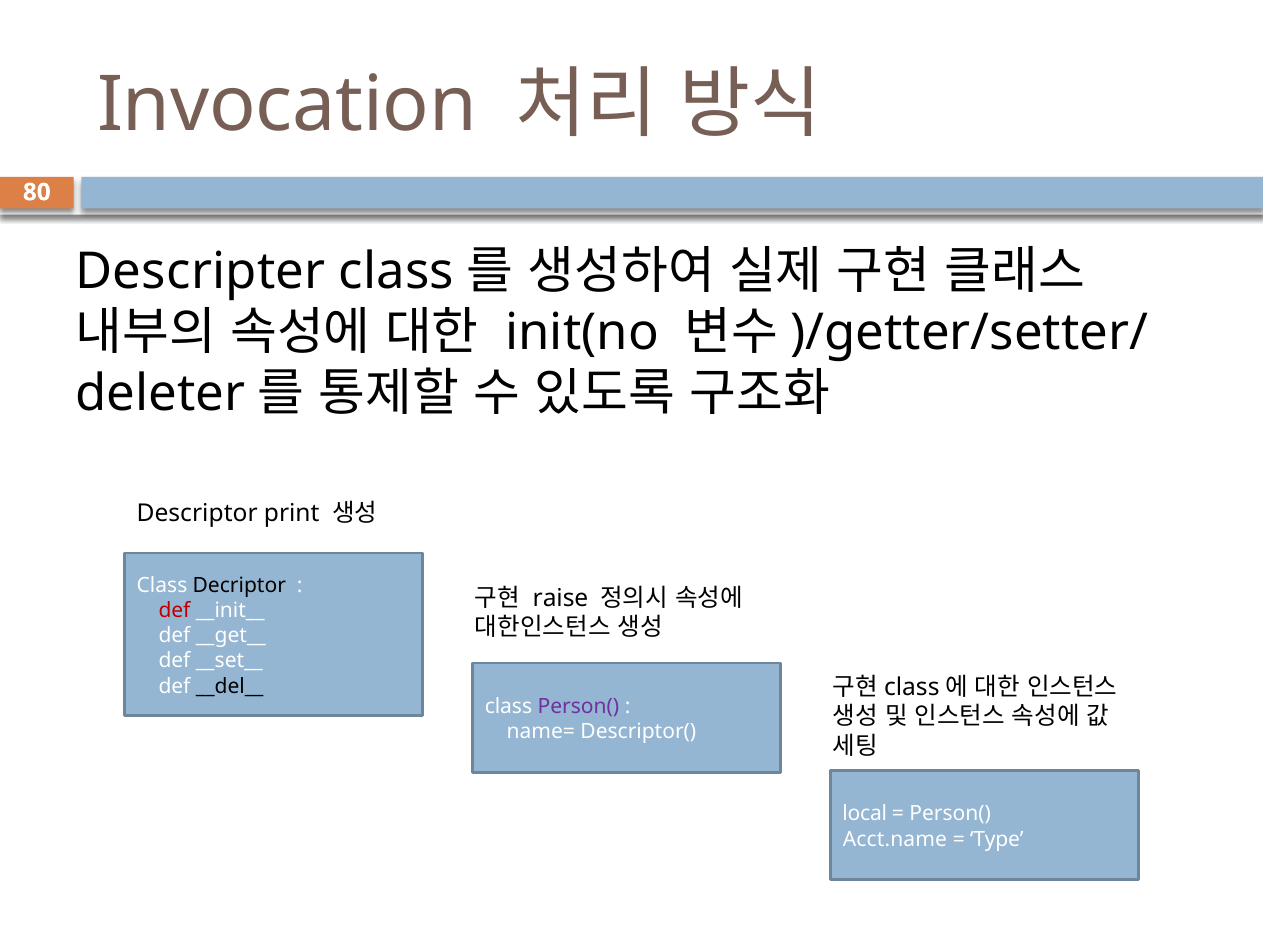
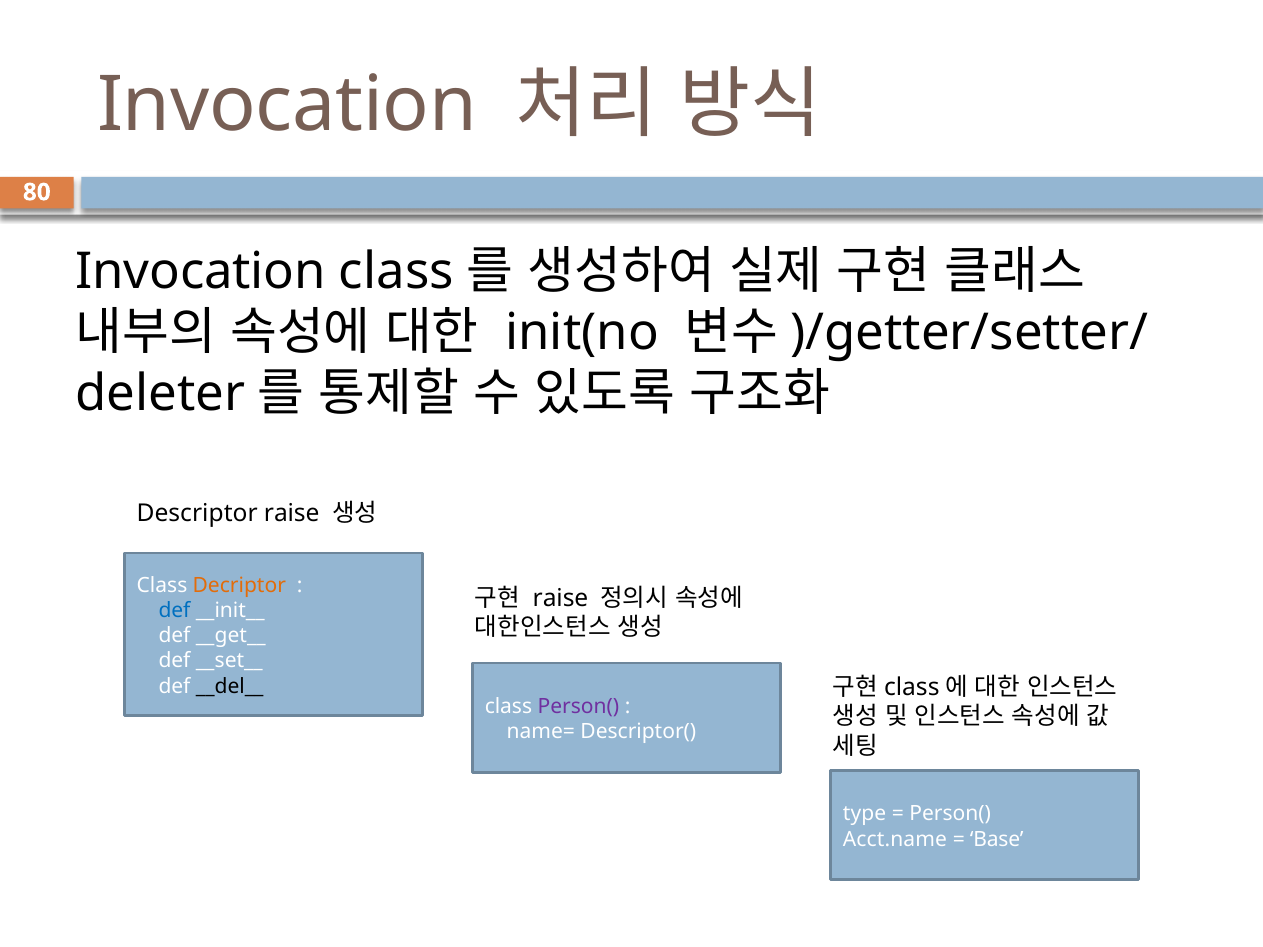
Descripter: Descripter -> Invocation (201, 271)
Descriptor print: print -> raise (292, 513)
Decriptor colour: black -> orange (239, 585)
def colour: red -> blue (175, 611)
local: local -> type (865, 814)
Type: Type -> Base (997, 839)
